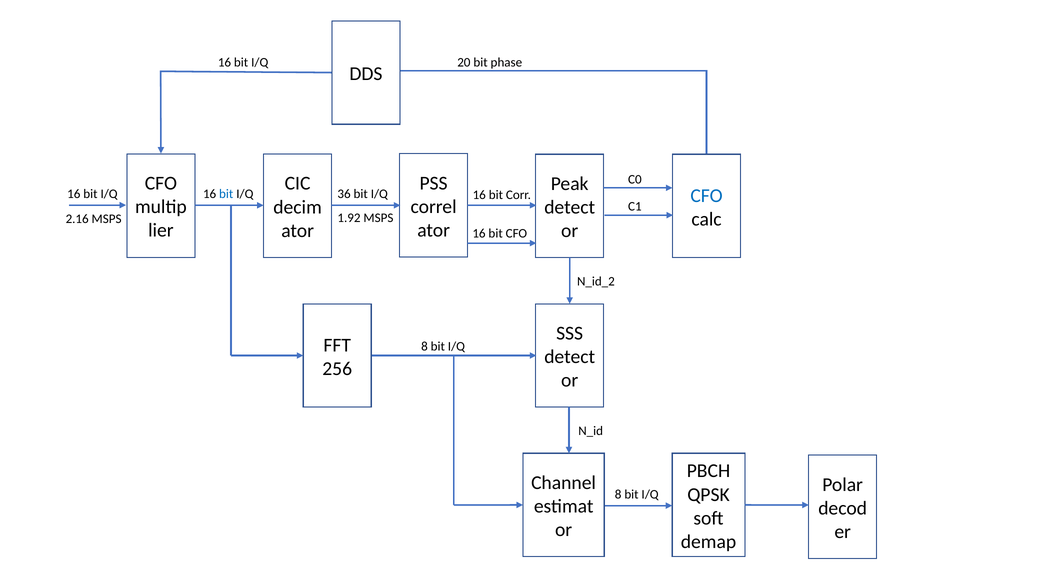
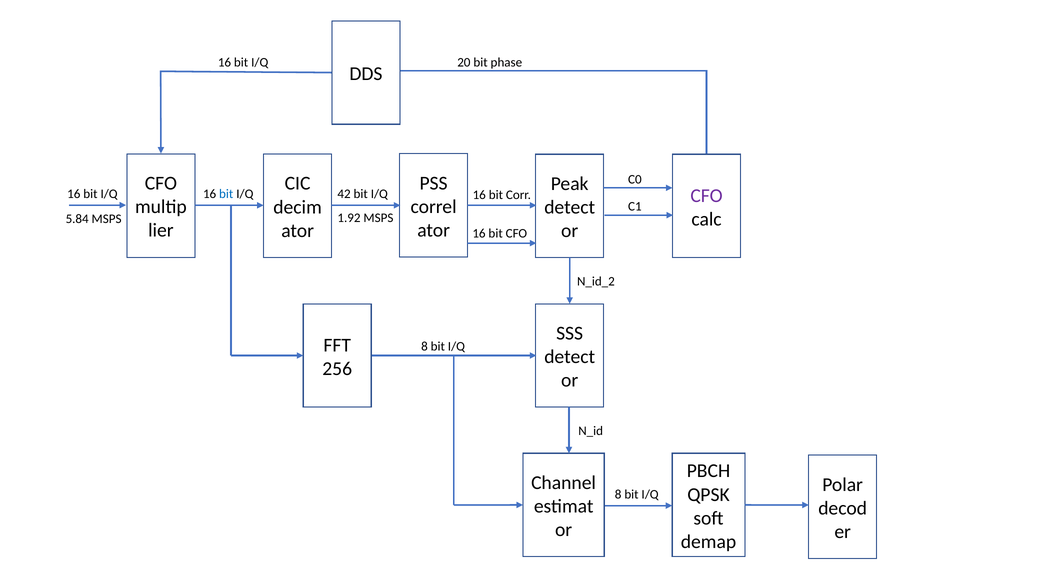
CFO colour: blue -> purple (707, 196)
36: 36 -> 42 (344, 194)
2.16: 2.16 -> 5.84 (77, 219)
